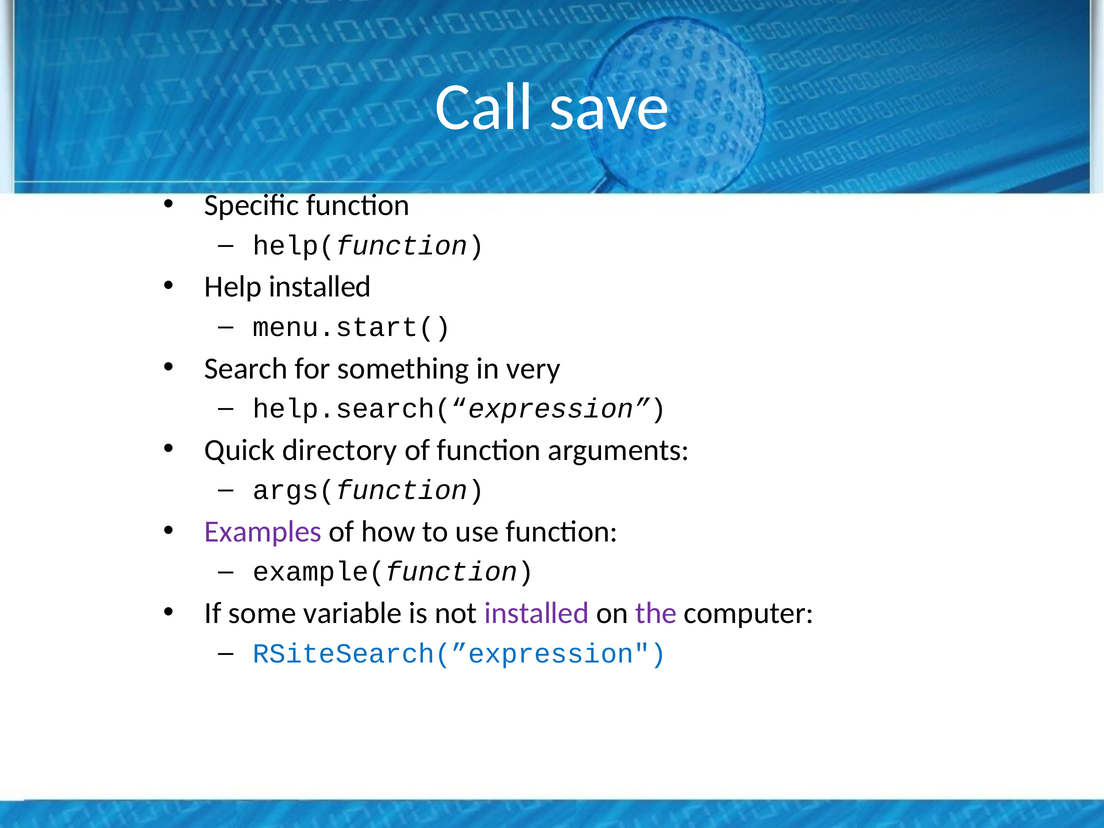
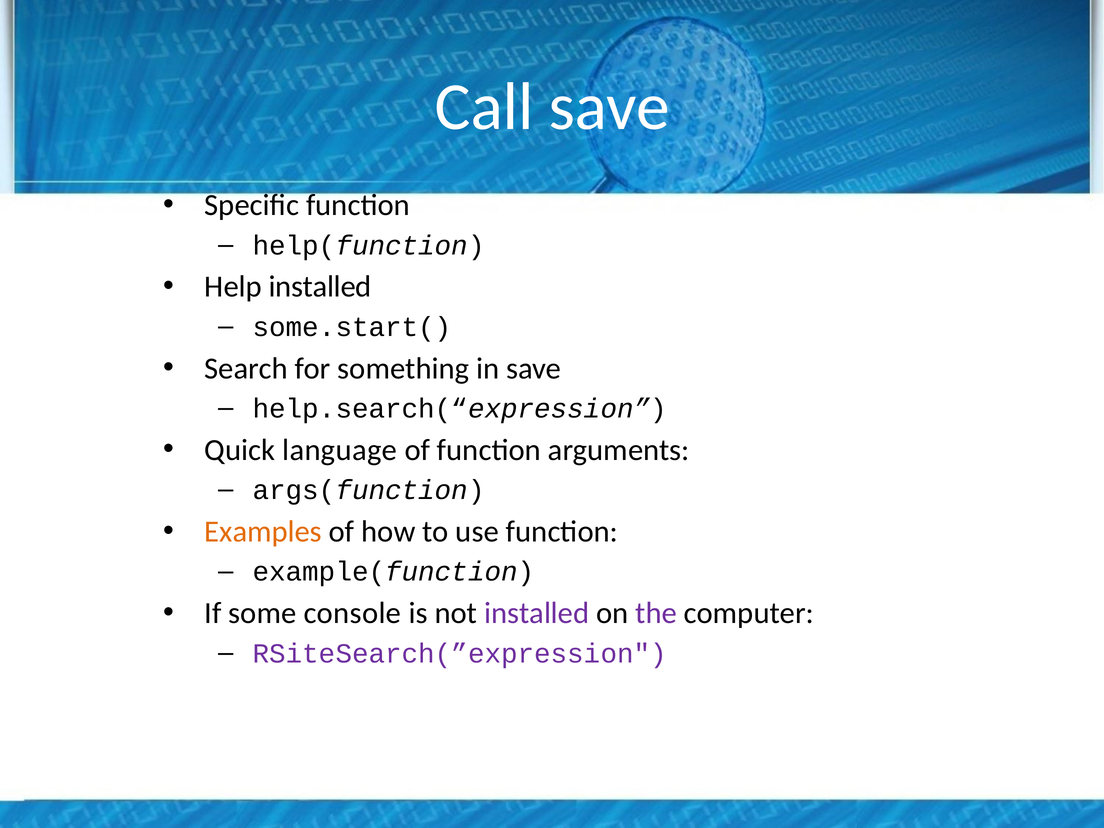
menu.start(: menu.start( -> some.start( (352, 327)
in very: very -> save (534, 368)
directory: directory -> language (340, 450)
Examples colour: purple -> orange (263, 532)
variable: variable -> console (352, 613)
RSiteSearch(”expression colour: blue -> purple (460, 653)
